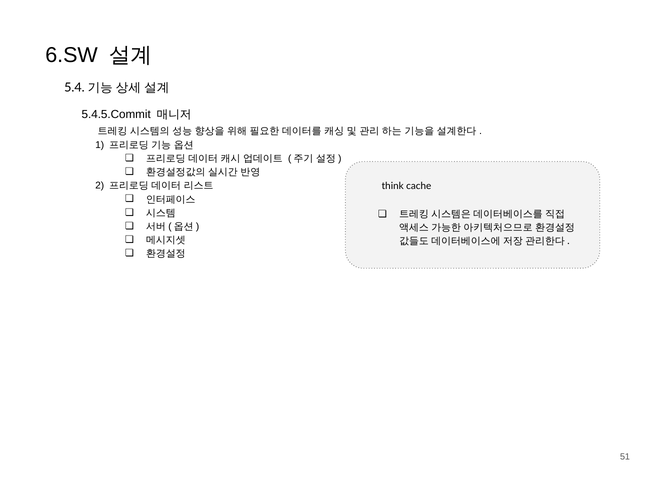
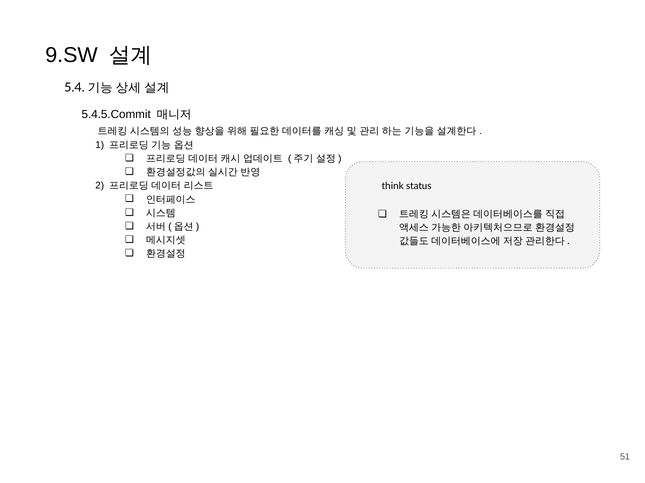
6.SW: 6.SW -> 9.SW (72, 55)
cache: cache -> status (419, 187)
